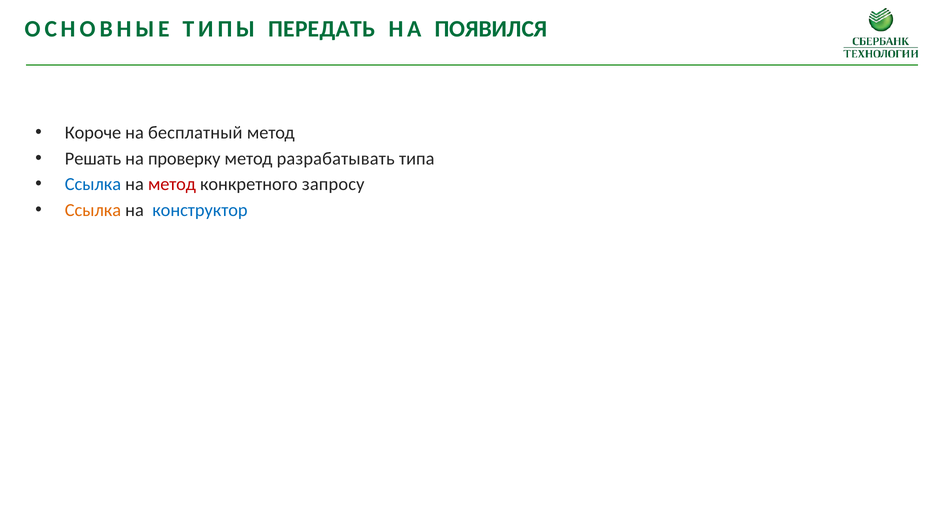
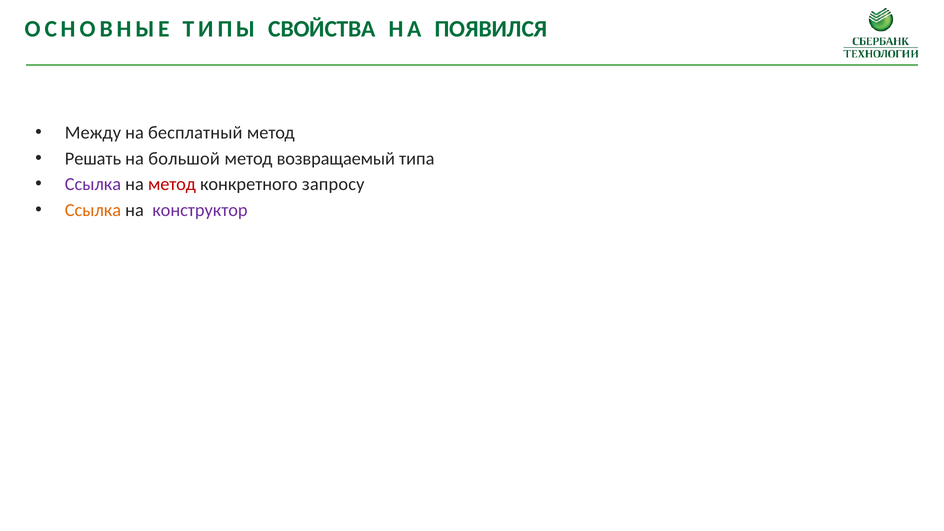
ПЕРЕДАТЬ: ПЕРЕДАТЬ -> СВОЙСТВА (322, 29)
Короче: Короче -> Между (93, 133)
проверку: проверку -> большой (184, 159)
разрабатывать: разрабатывать -> возвращаемый (336, 159)
Ссылка colour: blue -> purple (93, 184)
конструктор colour: blue -> purple (200, 210)
